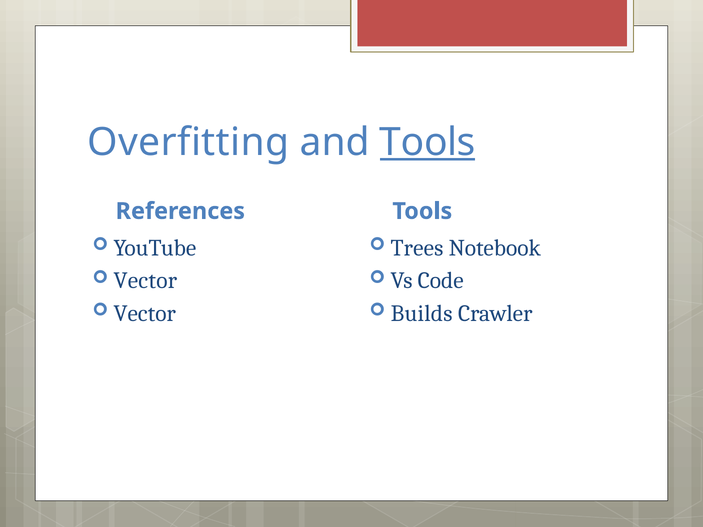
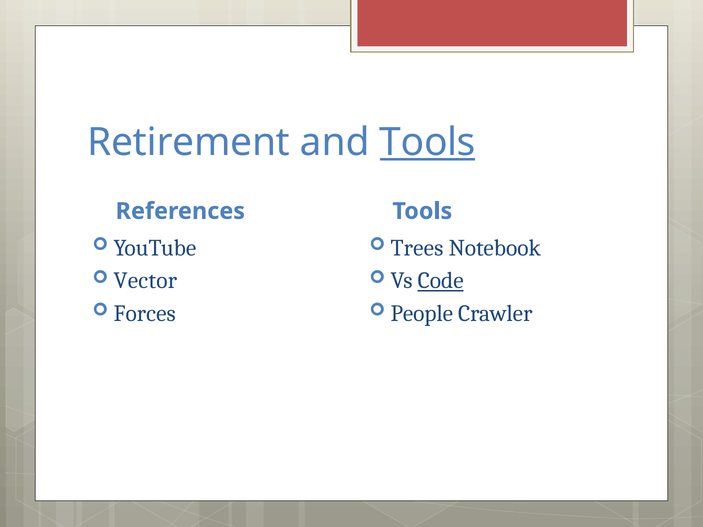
Overfitting: Overfitting -> Retirement (189, 143)
Code underline: none -> present (441, 281)
Vector: Vector -> Forces (145, 314)
Builds: Builds -> People (422, 314)
